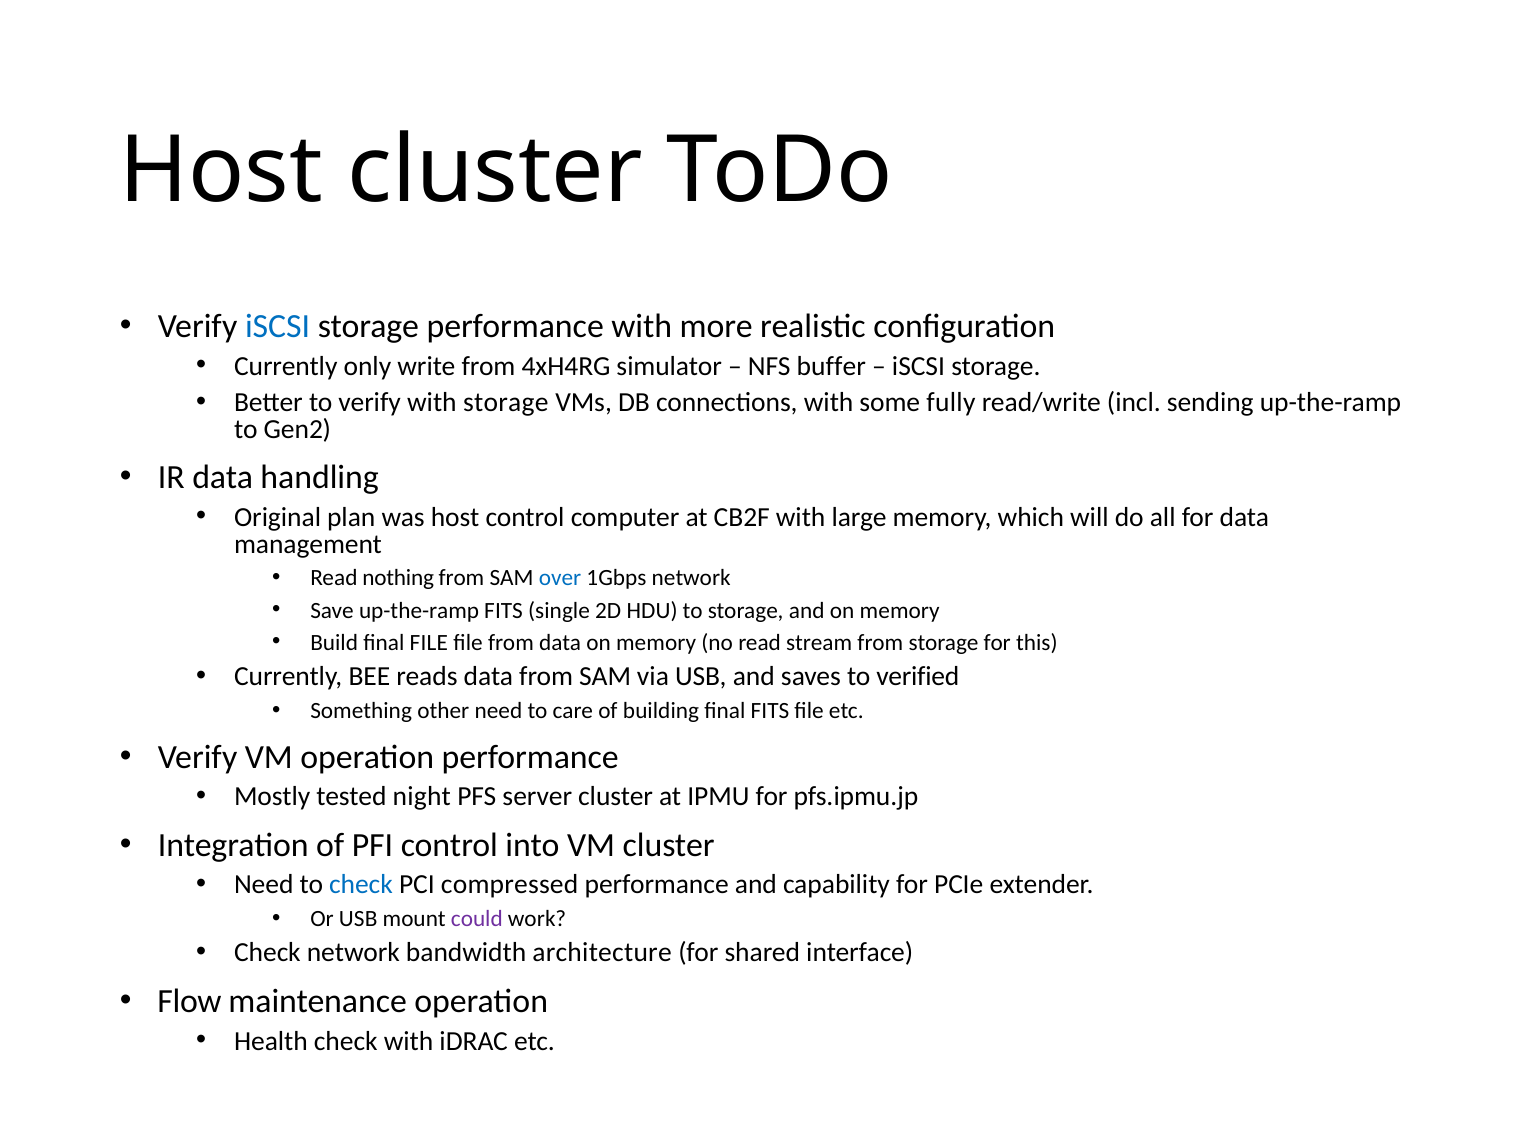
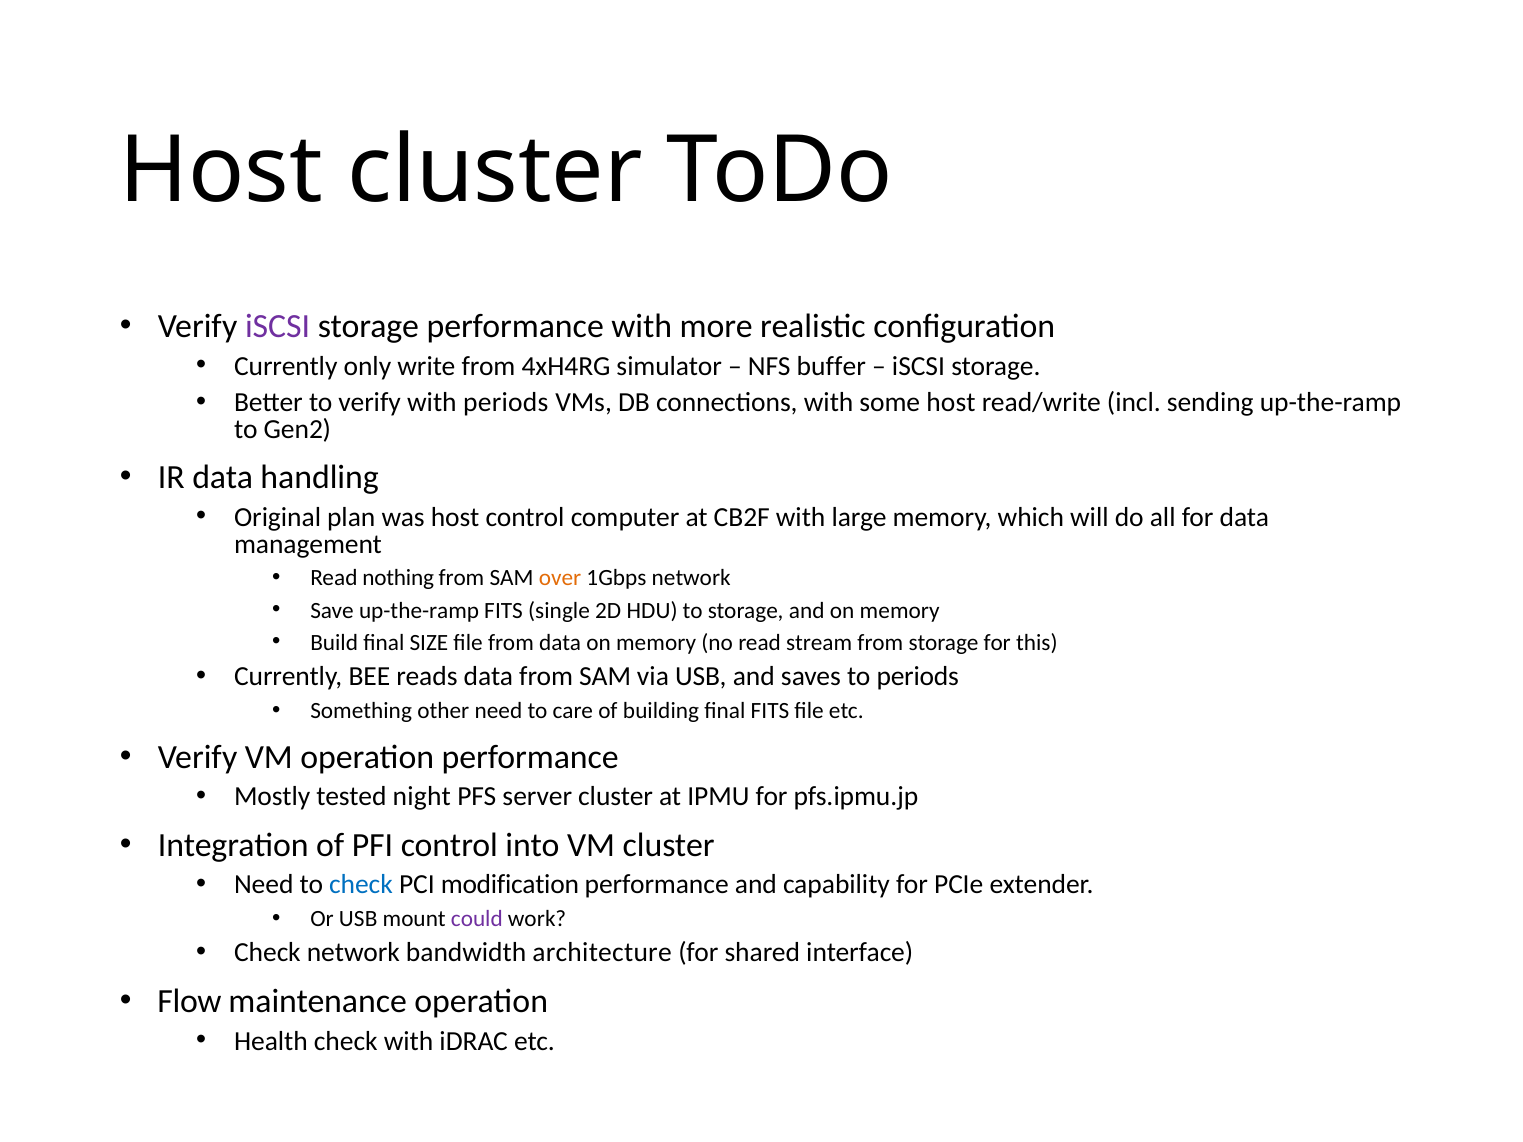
iSCSI colour: blue -> purple (278, 327)
with storage: storage -> periods (506, 403)
some fully: fully -> host (951, 403)
over colour: blue -> orange (560, 578)
final FILE: FILE -> SIZE (429, 643)
to verified: verified -> periods (918, 677)
compressed: compressed -> modification (510, 885)
